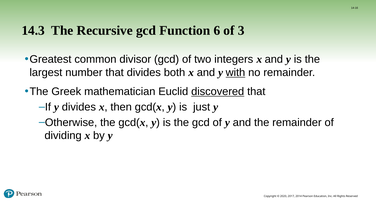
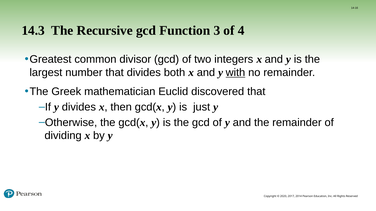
6: 6 -> 3 (217, 31)
3: 3 -> 4 (241, 31)
discovered underline: present -> none (218, 92)
